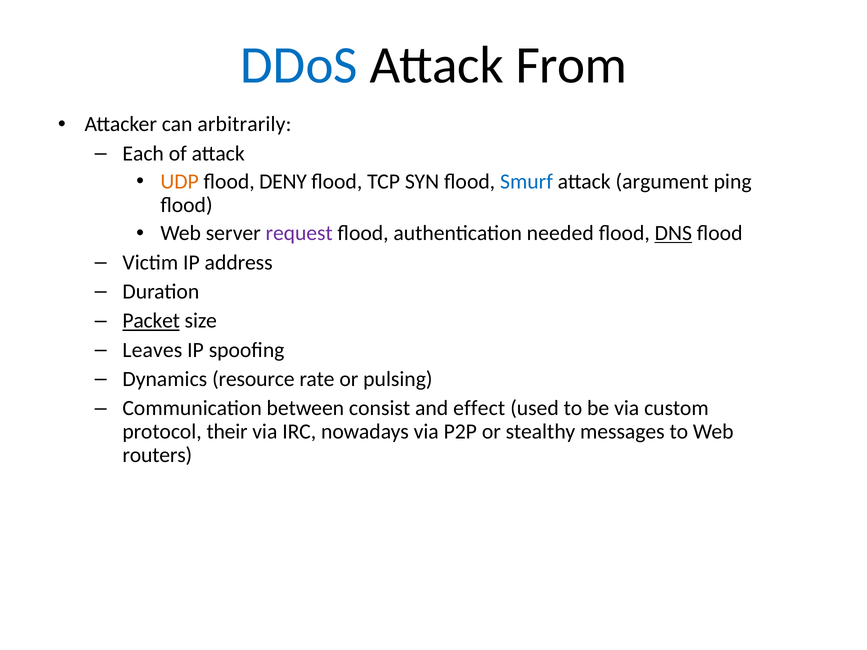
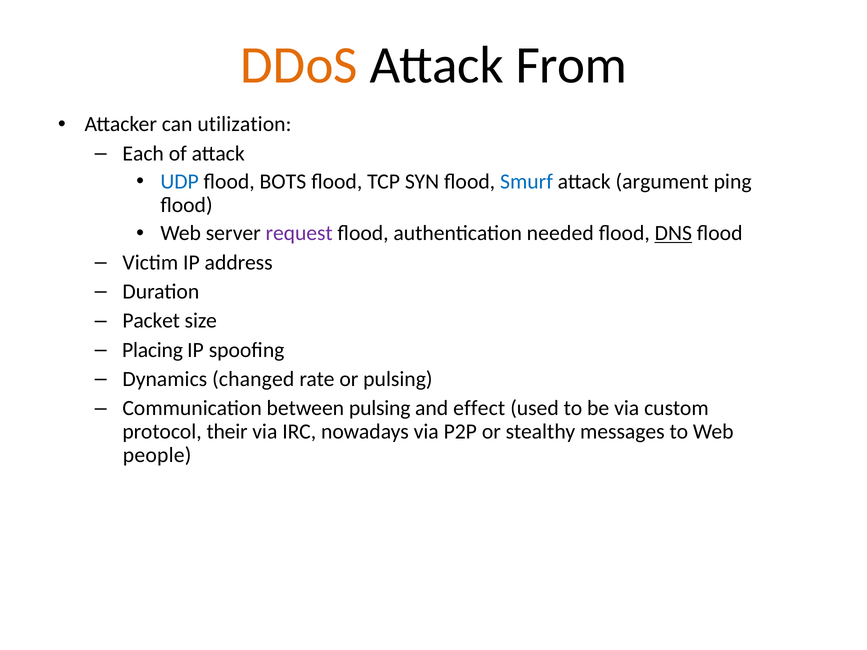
DDoS colour: blue -> orange (299, 65)
arbitrarily: arbitrarily -> utilization (244, 124)
UDP colour: orange -> blue (180, 182)
DENY: DENY -> BOTS (283, 182)
Packet underline: present -> none (151, 321)
Leaves: Leaves -> Placing (153, 350)
resource: resource -> changed (253, 379)
between consist: consist -> pulsing (380, 408)
routers: routers -> people (157, 455)
